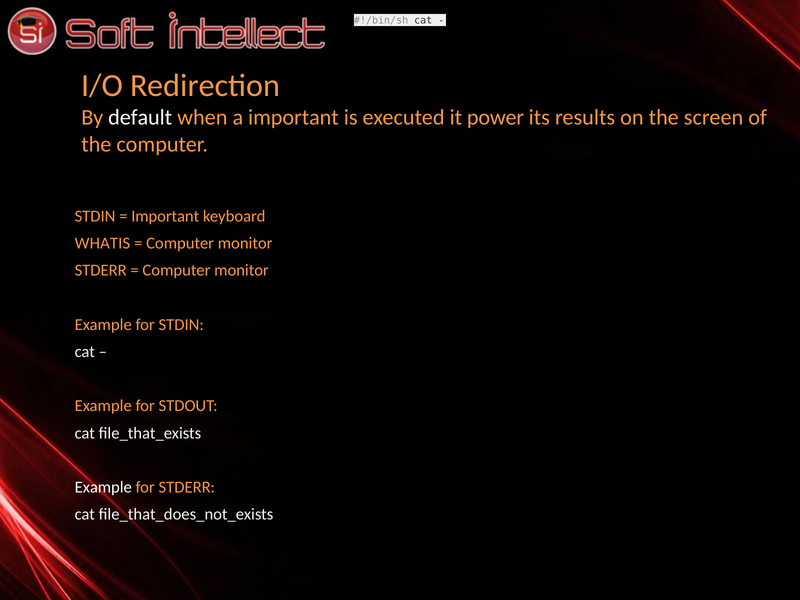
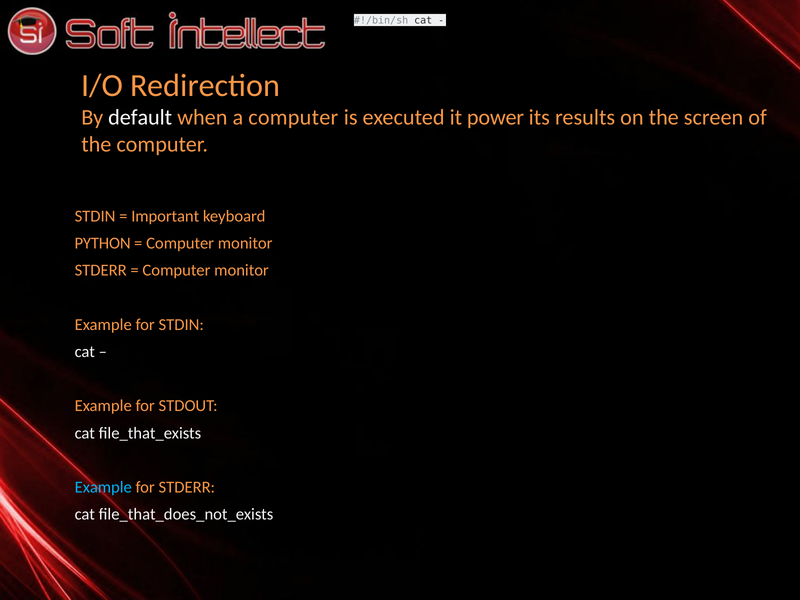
a important: important -> computer (293, 118)
WHATIS: WHATIS -> PYTHON (103, 243)
Example colour: white -> light blue (103, 487)
